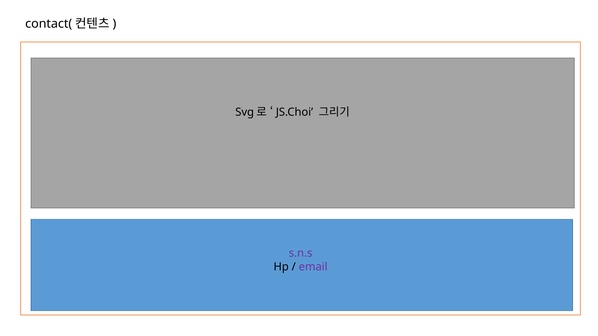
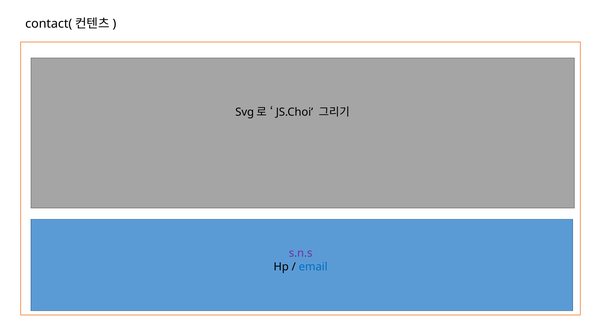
email colour: purple -> blue (313, 267)
